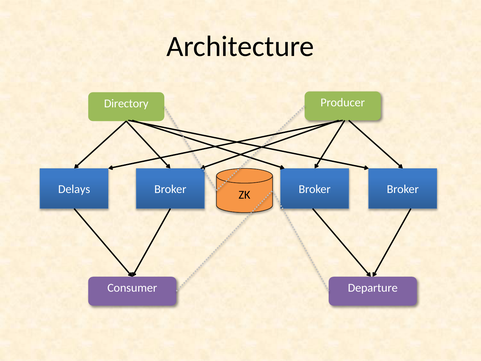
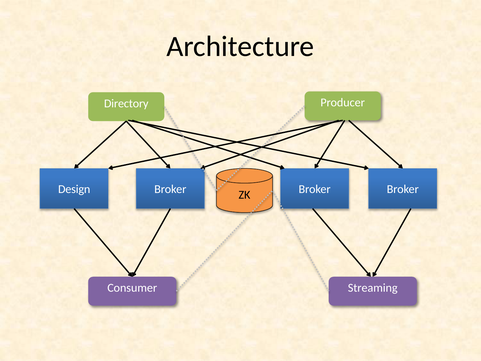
Delays: Delays -> Design (74, 189)
Departure: Departure -> Streaming (373, 288)
